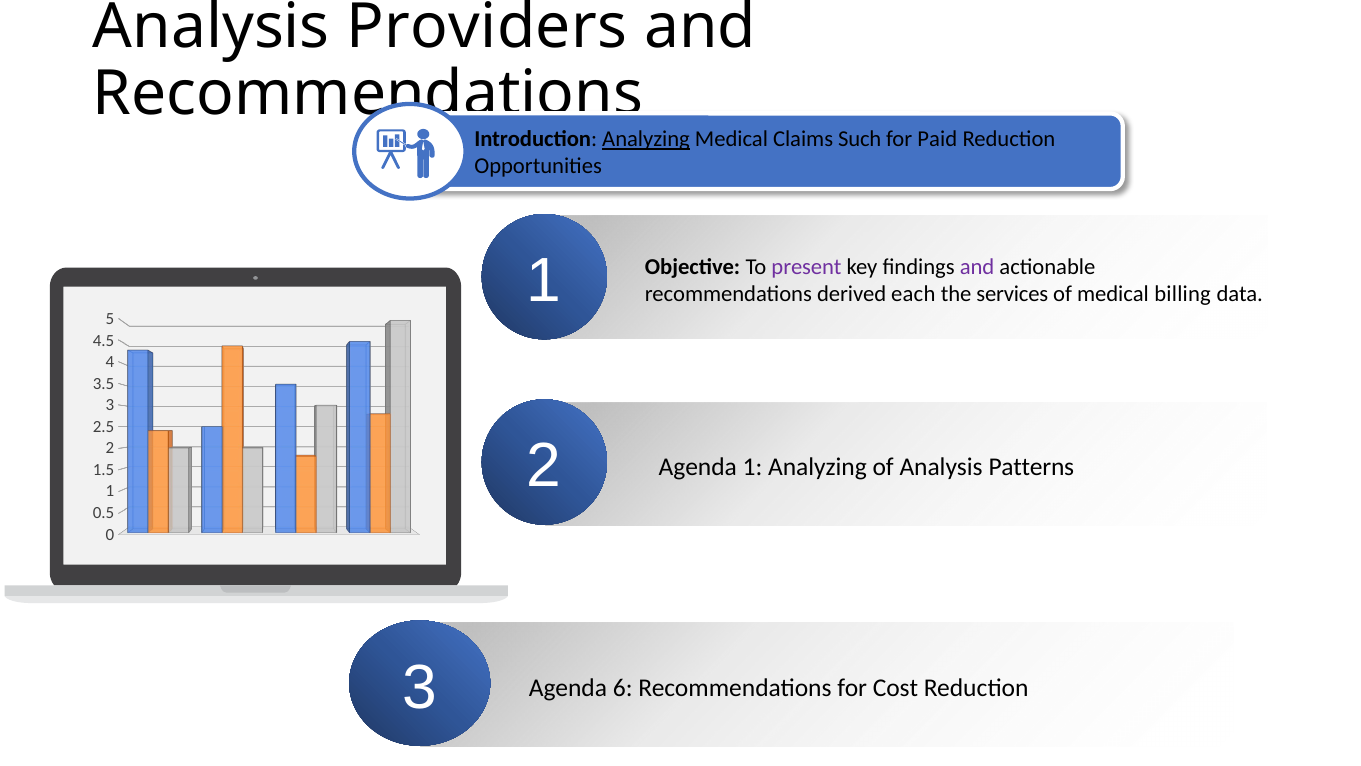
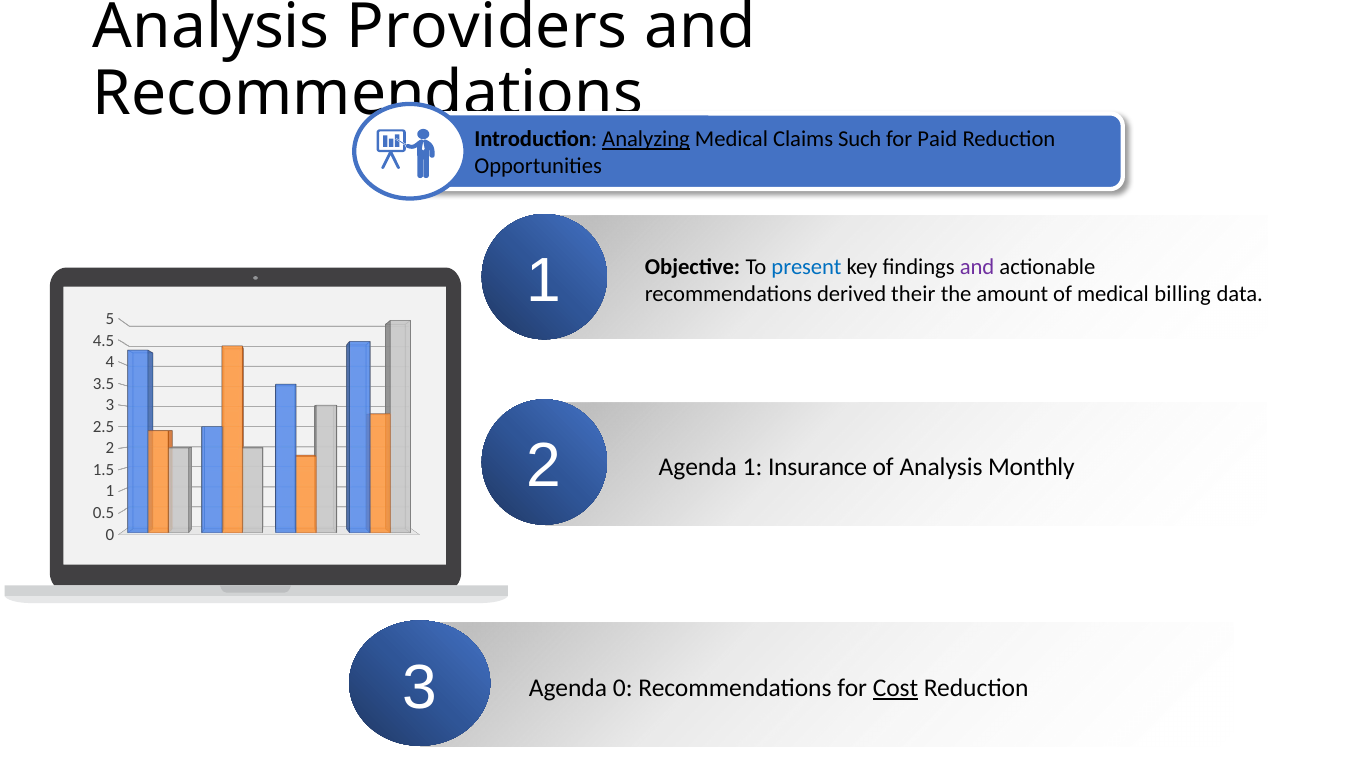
present colour: purple -> blue (807, 266)
each: each -> their (913, 294)
services: services -> amount (1012, 294)
1 Analyzing: Analyzing -> Insurance (818, 467)
Patterns: Patterns -> Monthly (1031, 467)
6: 6 -> 0 (623, 688)
Cost underline: none -> present (895, 688)
